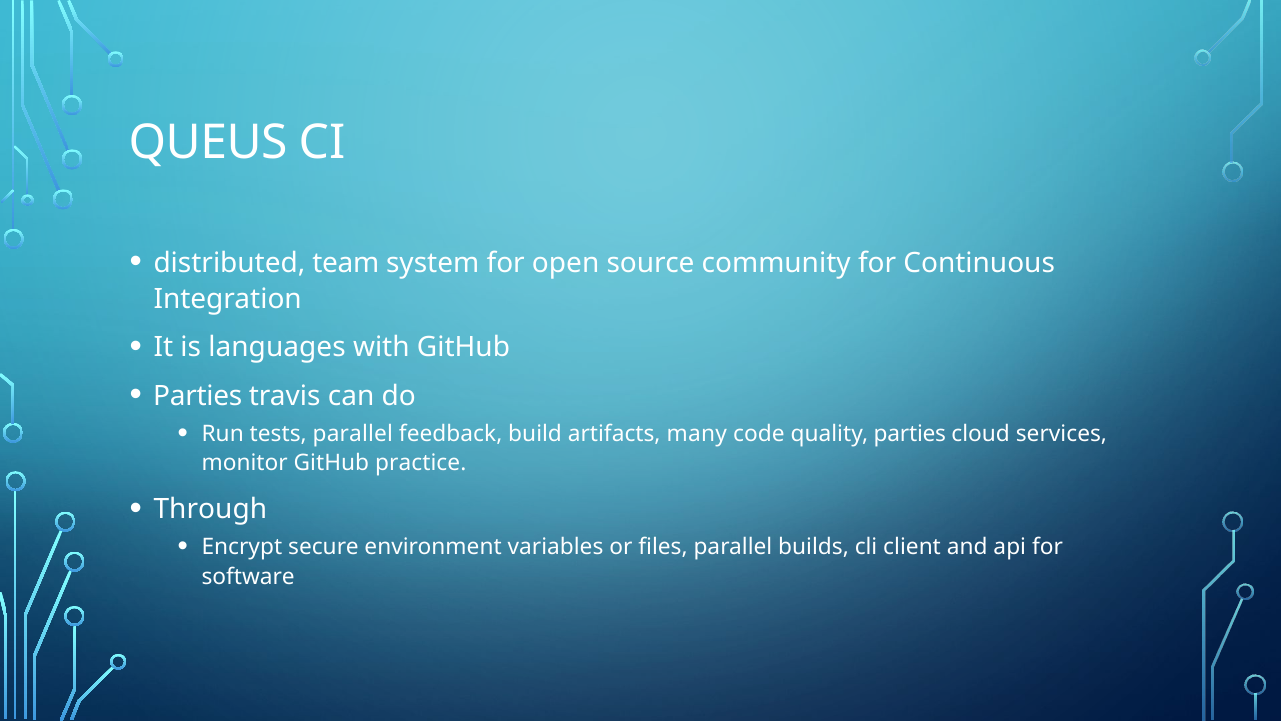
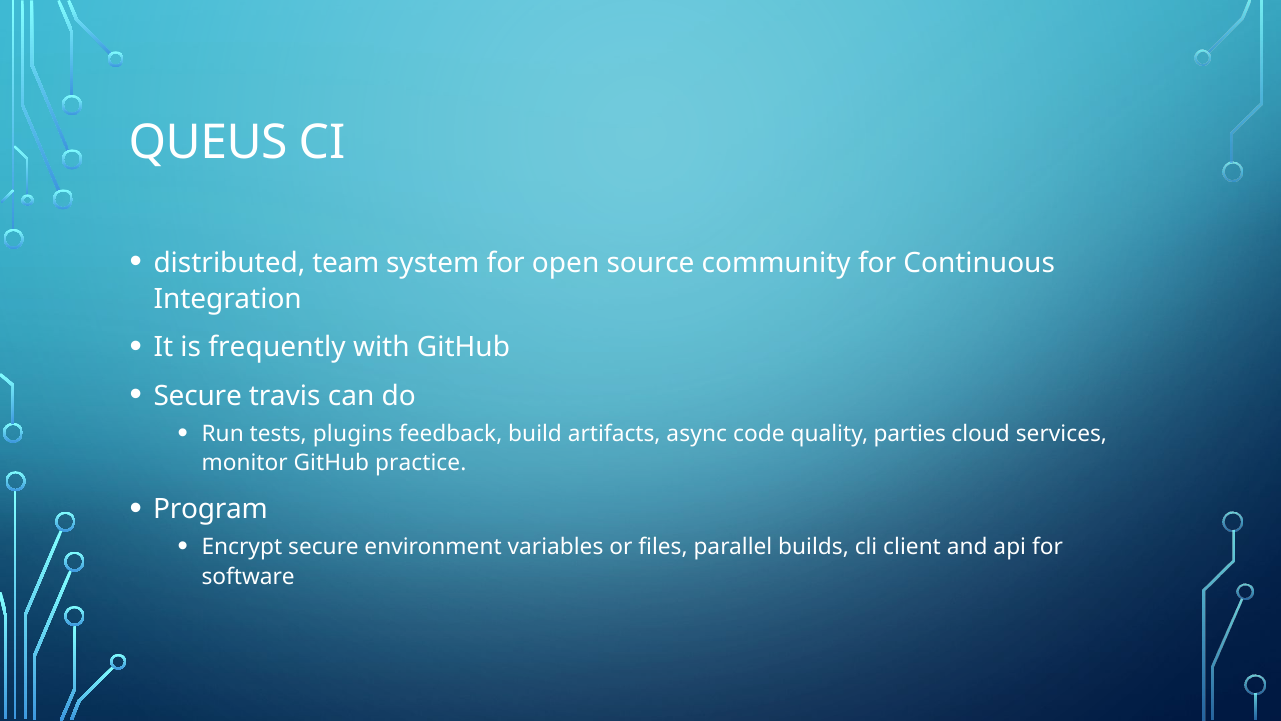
languages: languages -> frequently (277, 347)
Parties: Parties -> Secure (198, 396)
tests parallel: parallel -> plugins (353, 434)
many: many -> async (697, 434)
Through: Through -> Program (211, 509)
